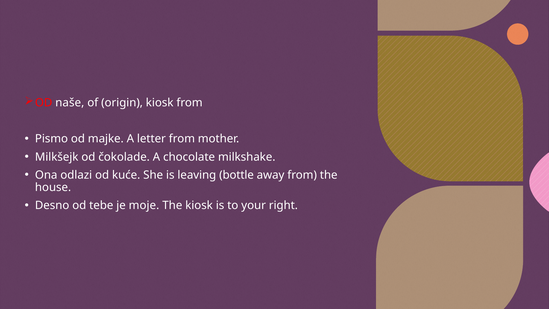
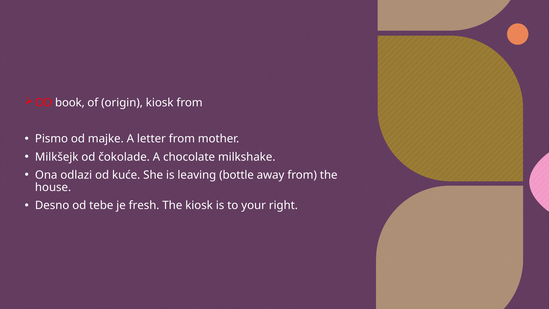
naše: naše -> book (70, 103)
moje: moje -> fresh (144, 205)
